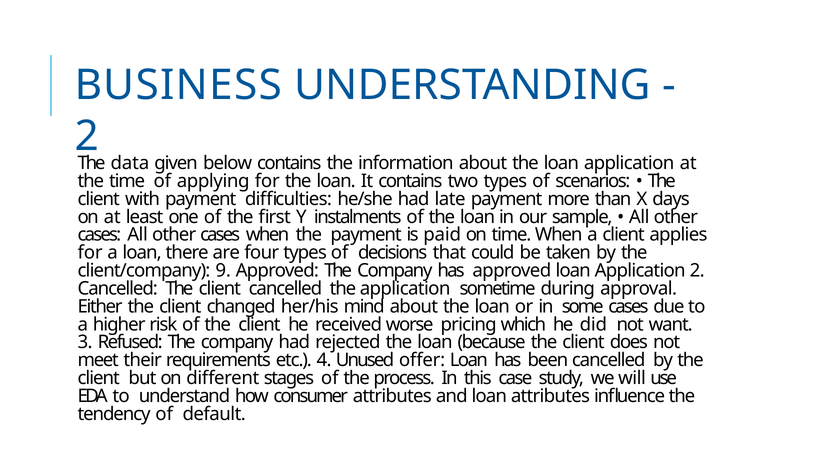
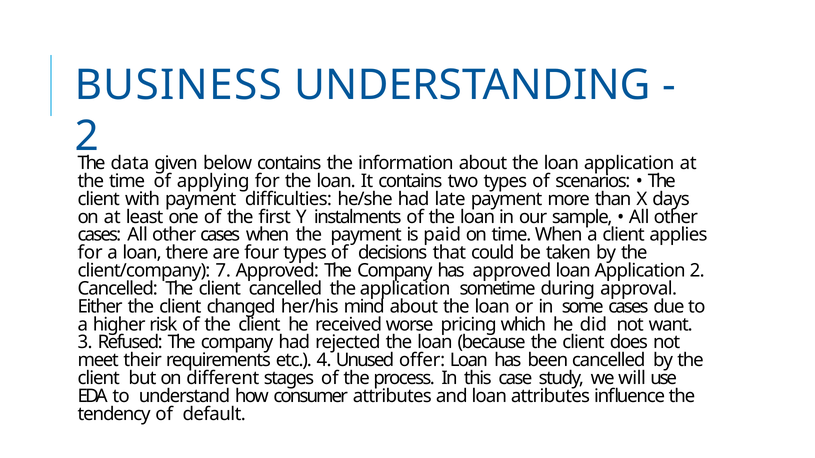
9: 9 -> 7 (223, 271)
